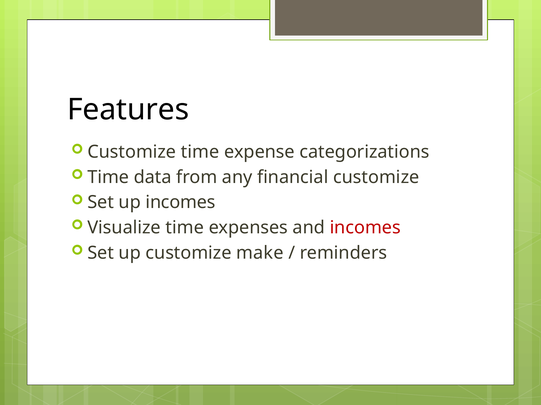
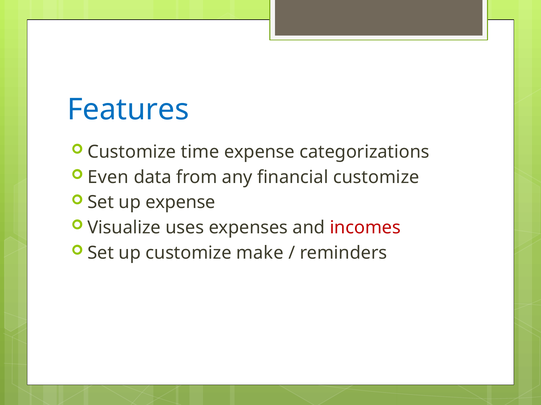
Features colour: black -> blue (128, 110)
Time: Time -> Even (108, 178)
up incomes: incomes -> expense (181, 203)
Visualize time: time -> uses (185, 228)
